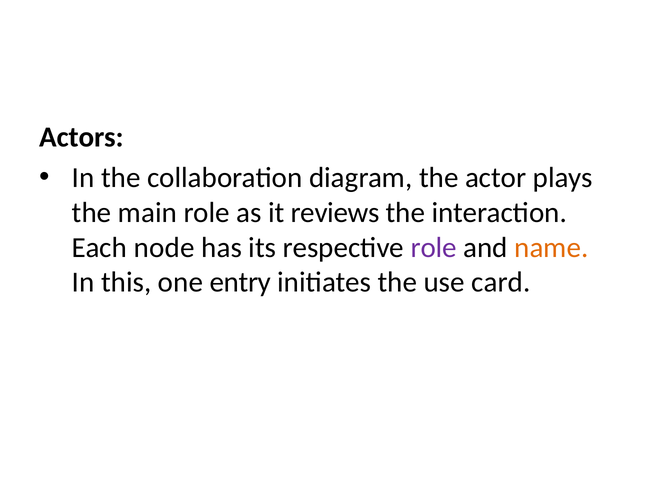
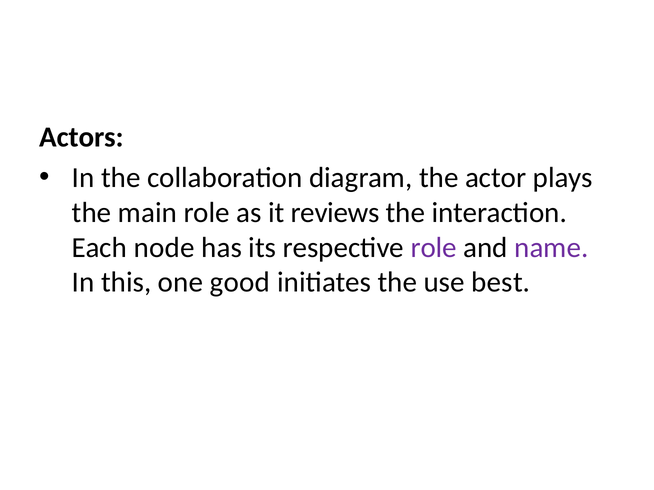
name colour: orange -> purple (551, 248)
entry: entry -> good (240, 283)
card: card -> best (501, 283)
